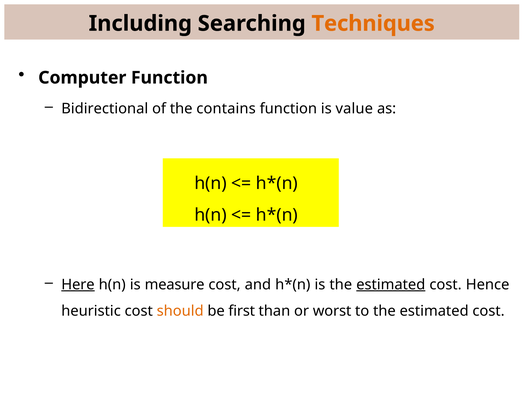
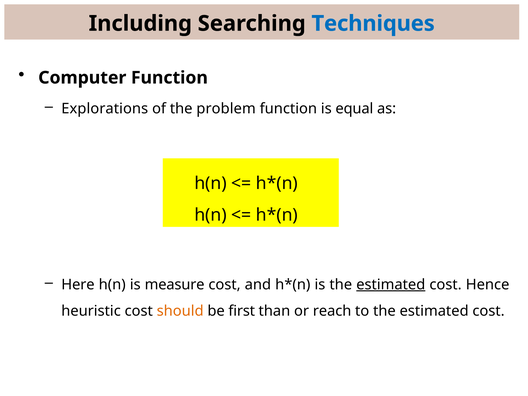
Techniques colour: orange -> blue (373, 24)
Bidirectional: Bidirectional -> Explorations (105, 109)
contains: contains -> problem (226, 109)
value: value -> equal (354, 109)
Here underline: present -> none (78, 285)
worst: worst -> reach (332, 311)
